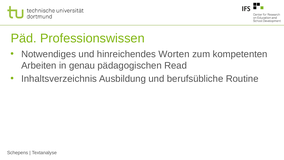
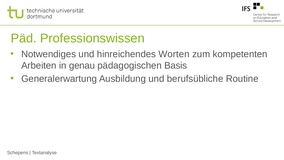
Read: Read -> Basis (176, 65)
Inhaltsverzeichnis: Inhaltsverzeichnis -> Generalerwartung (59, 79)
